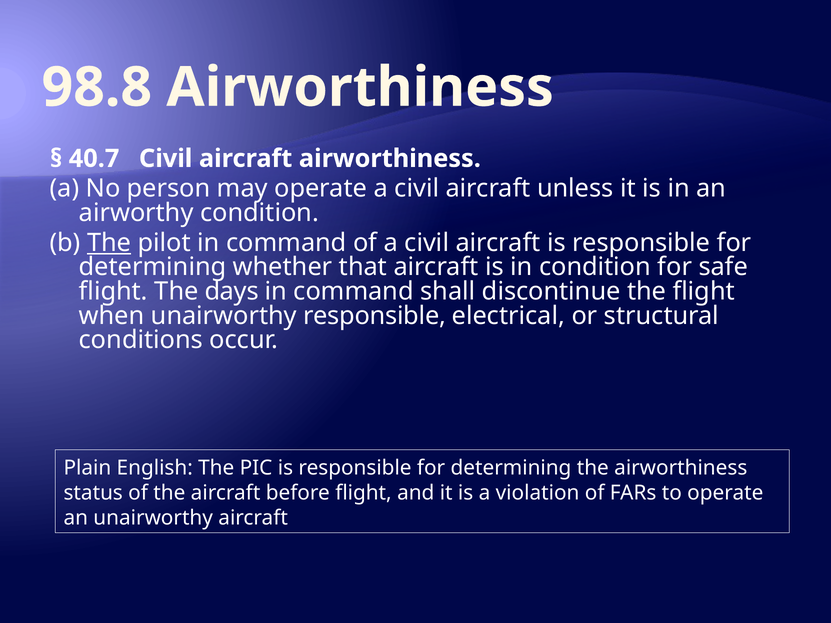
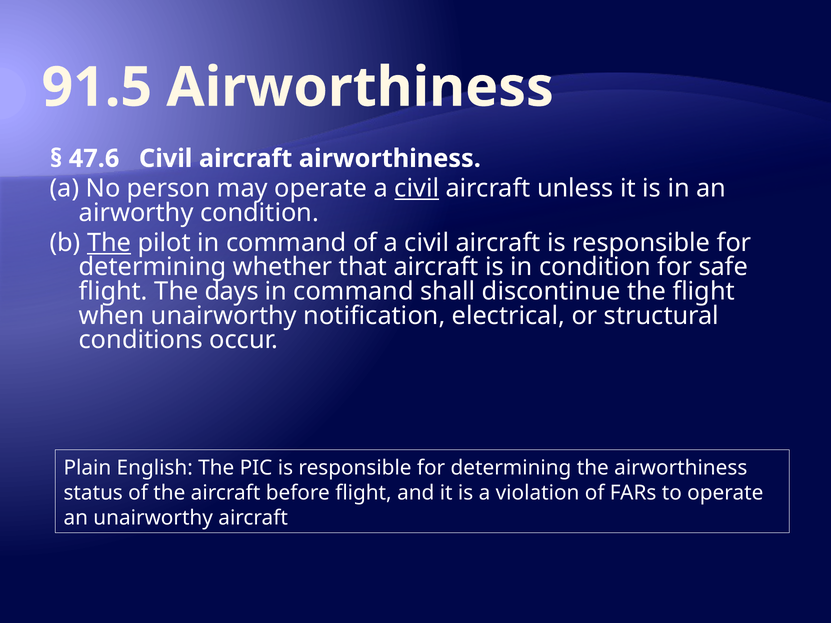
98.8: 98.8 -> 91.5 (97, 88)
40.7: 40.7 -> 47.6 (94, 159)
civil underline: none -> present (417, 188)
unairworthy responsible: responsible -> notification (374, 316)
